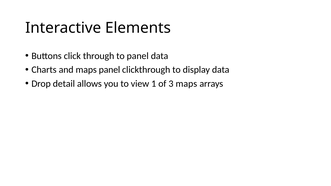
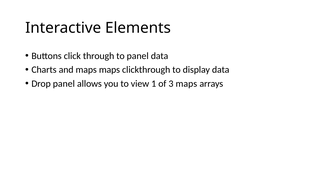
maps panel: panel -> maps (109, 70)
Drop detail: detail -> panel (64, 84)
